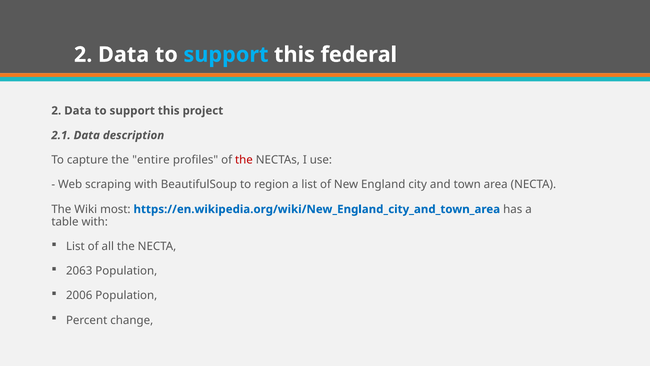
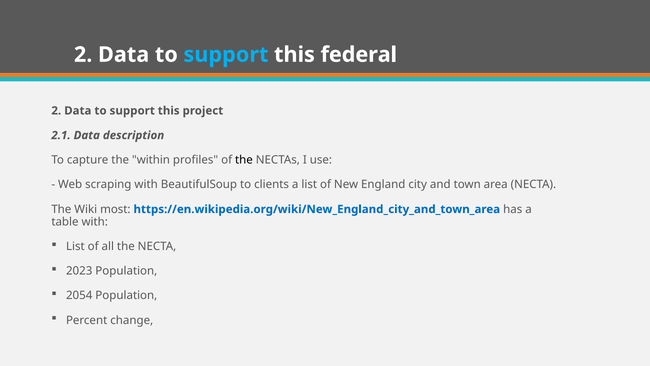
entire: entire -> within (151, 160)
the colour: red -> black (244, 160)
region: region -> clients (272, 184)
2063: 2063 -> 2023 (79, 271)
2006: 2006 -> 2054 (79, 295)
